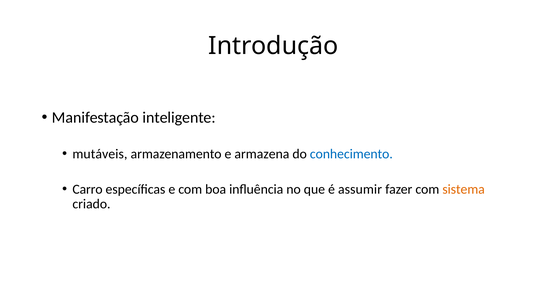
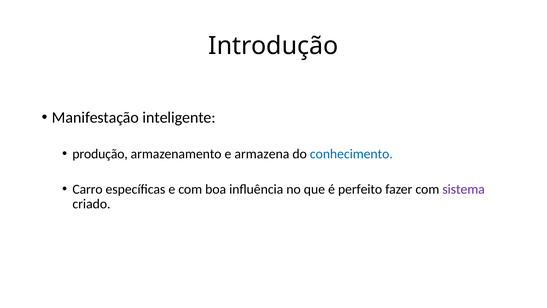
mutáveis: mutáveis -> produção (100, 154)
assumir: assumir -> perfeito (360, 189)
sistema colour: orange -> purple (464, 189)
